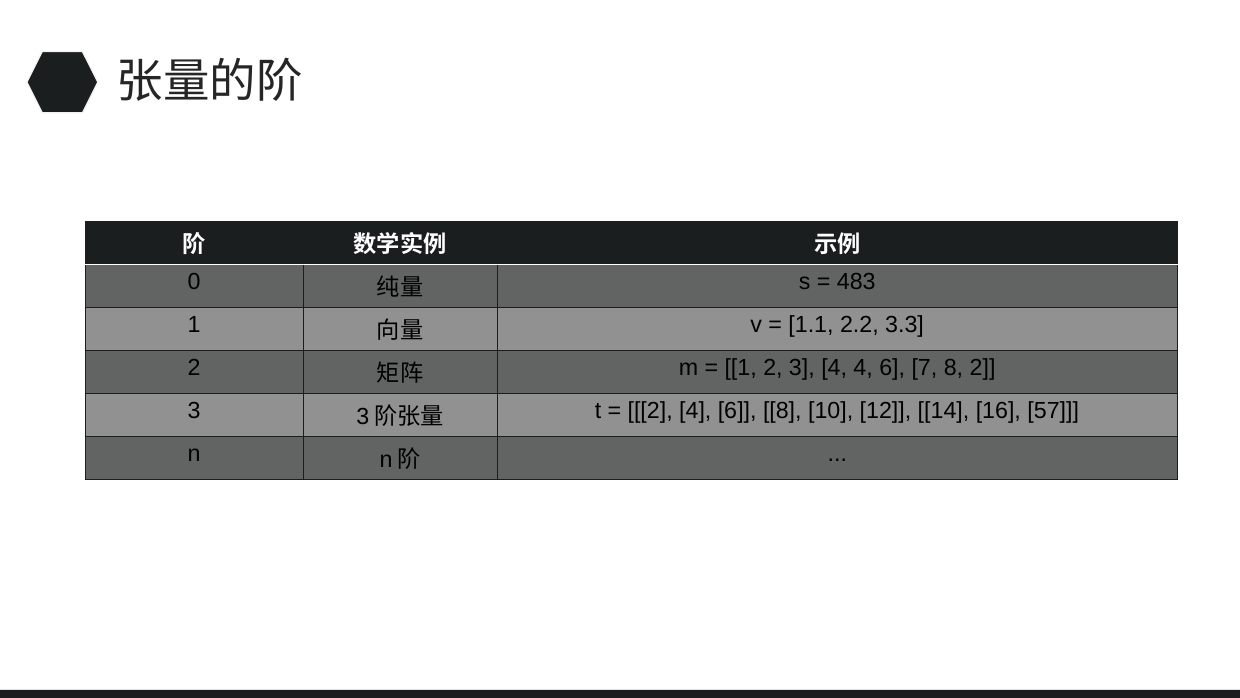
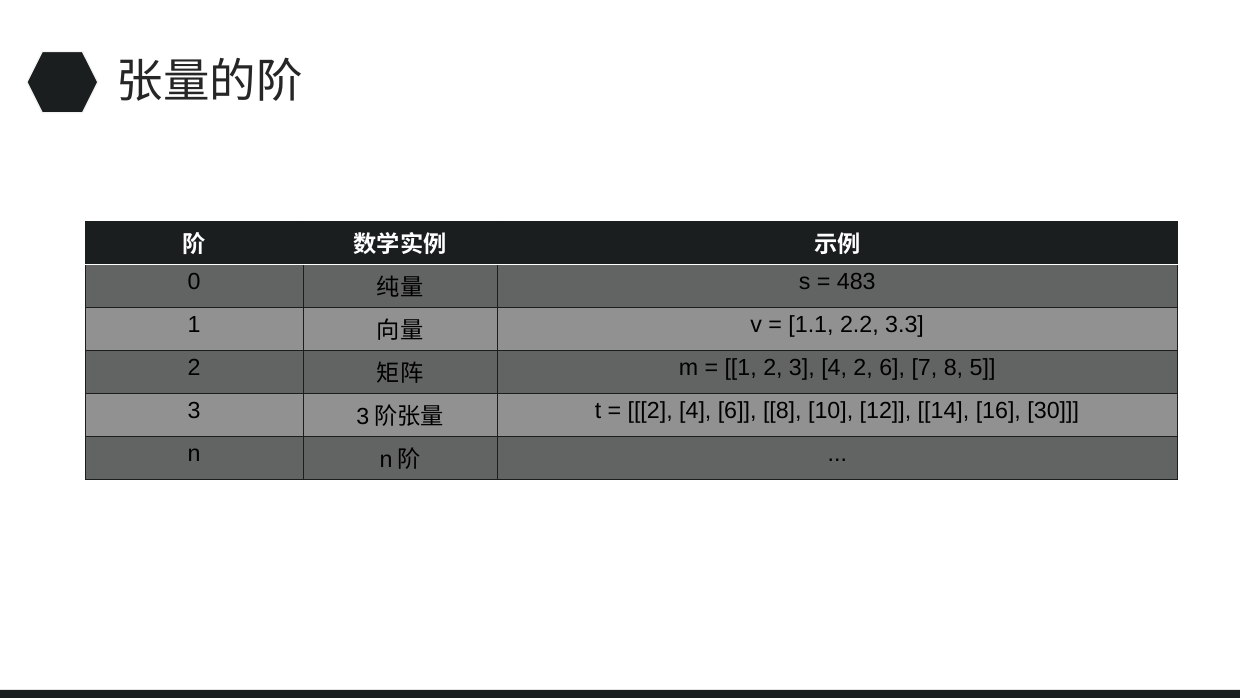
4 4: 4 -> 2 (863, 368)
8 2: 2 -> 5 (983, 368)
57: 57 -> 30 (1053, 411)
